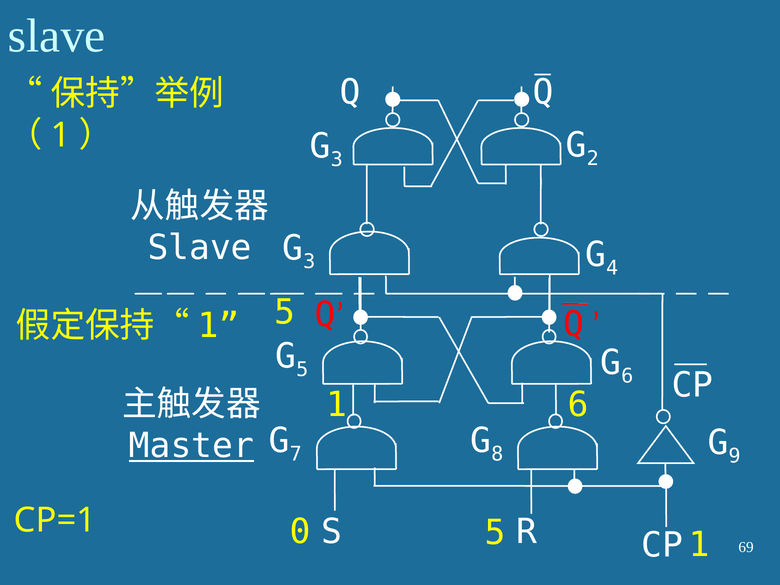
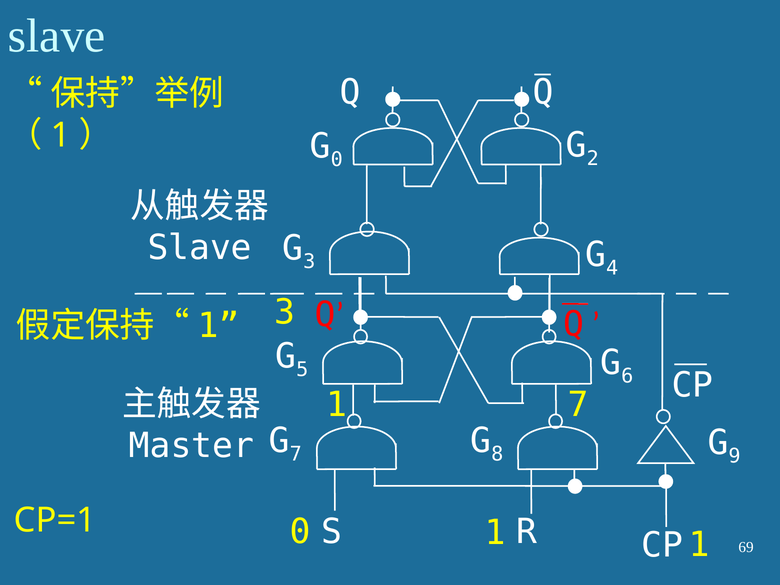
3: 3 -> 0 (337, 160)
5: 5 -> 3 (285, 312)
1 6: 6 -> 7 (578, 405)
Master underline: present -> none (191, 446)
0 5: 5 -> 1 (495, 533)
